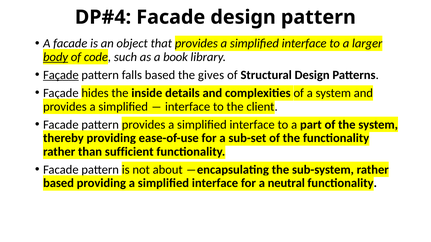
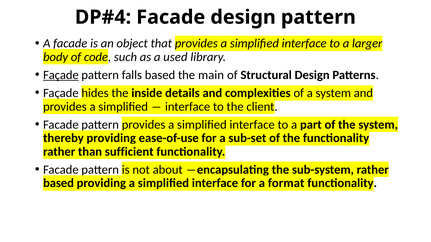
body underline: present -> none (56, 57)
book: book -> used (175, 57)
gives: gives -> main (211, 75)
neutral: neutral -> format (286, 183)
